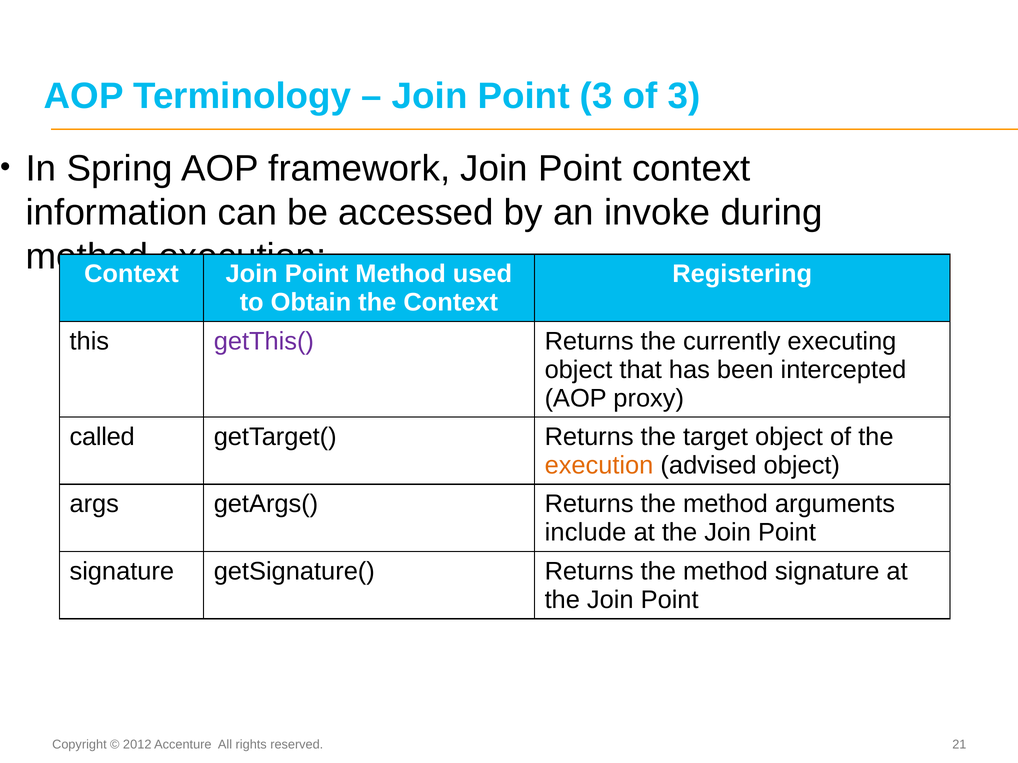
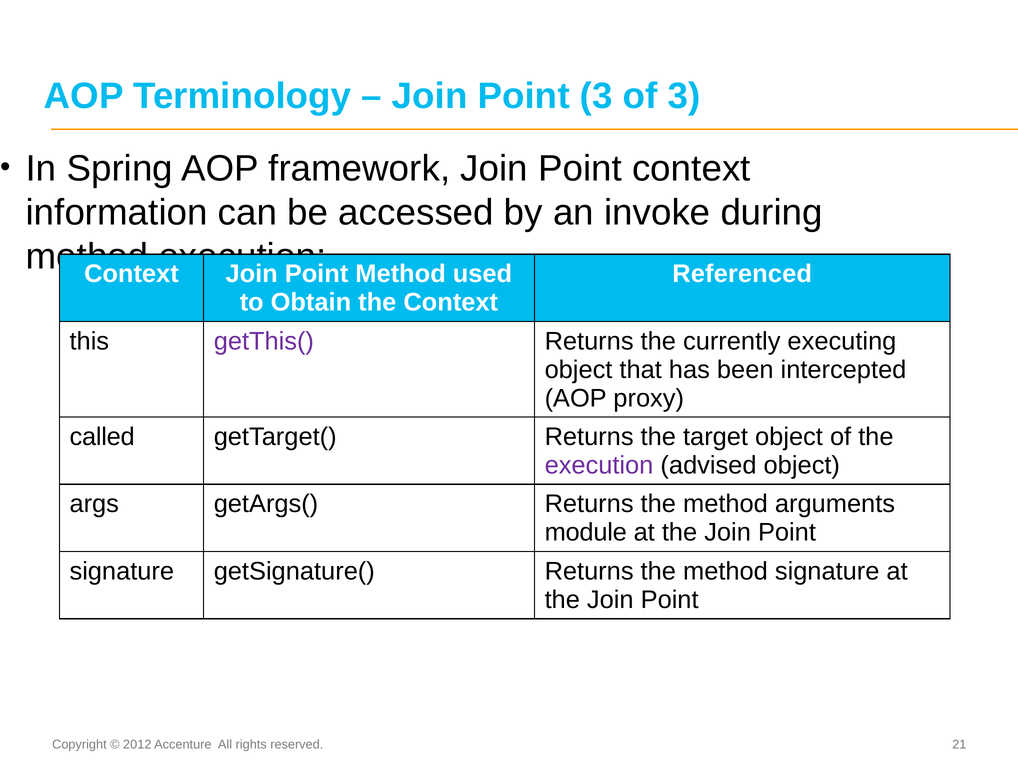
Registering: Registering -> Referenced (742, 274)
execution colour: orange -> purple (599, 466)
include: include -> module (586, 533)
